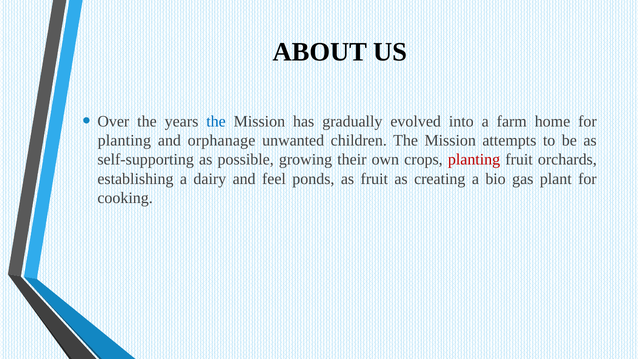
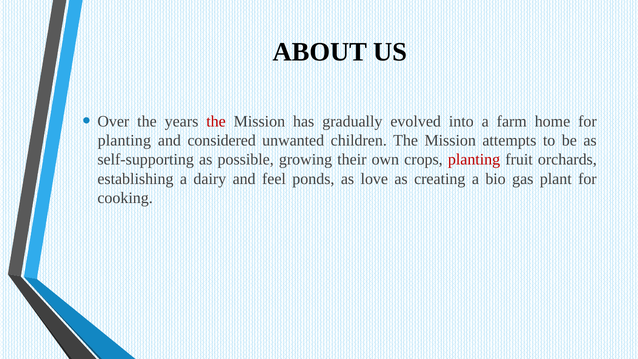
the colour: blue -> red (216, 121)
orphanage: orphanage -> considered (222, 140)
as fruit: fruit -> love (374, 179)
